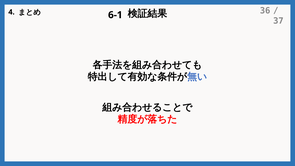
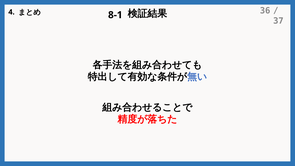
6-1: 6-1 -> 8-1 (115, 15)
